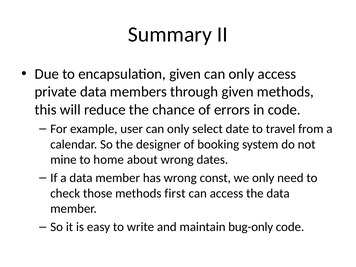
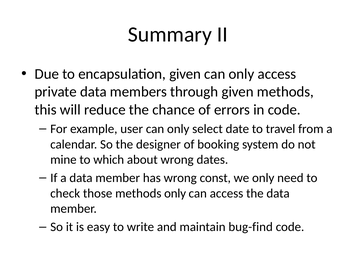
home: home -> which (109, 160)
methods first: first -> only (175, 193)
bug-only: bug-only -> bug-find (251, 227)
